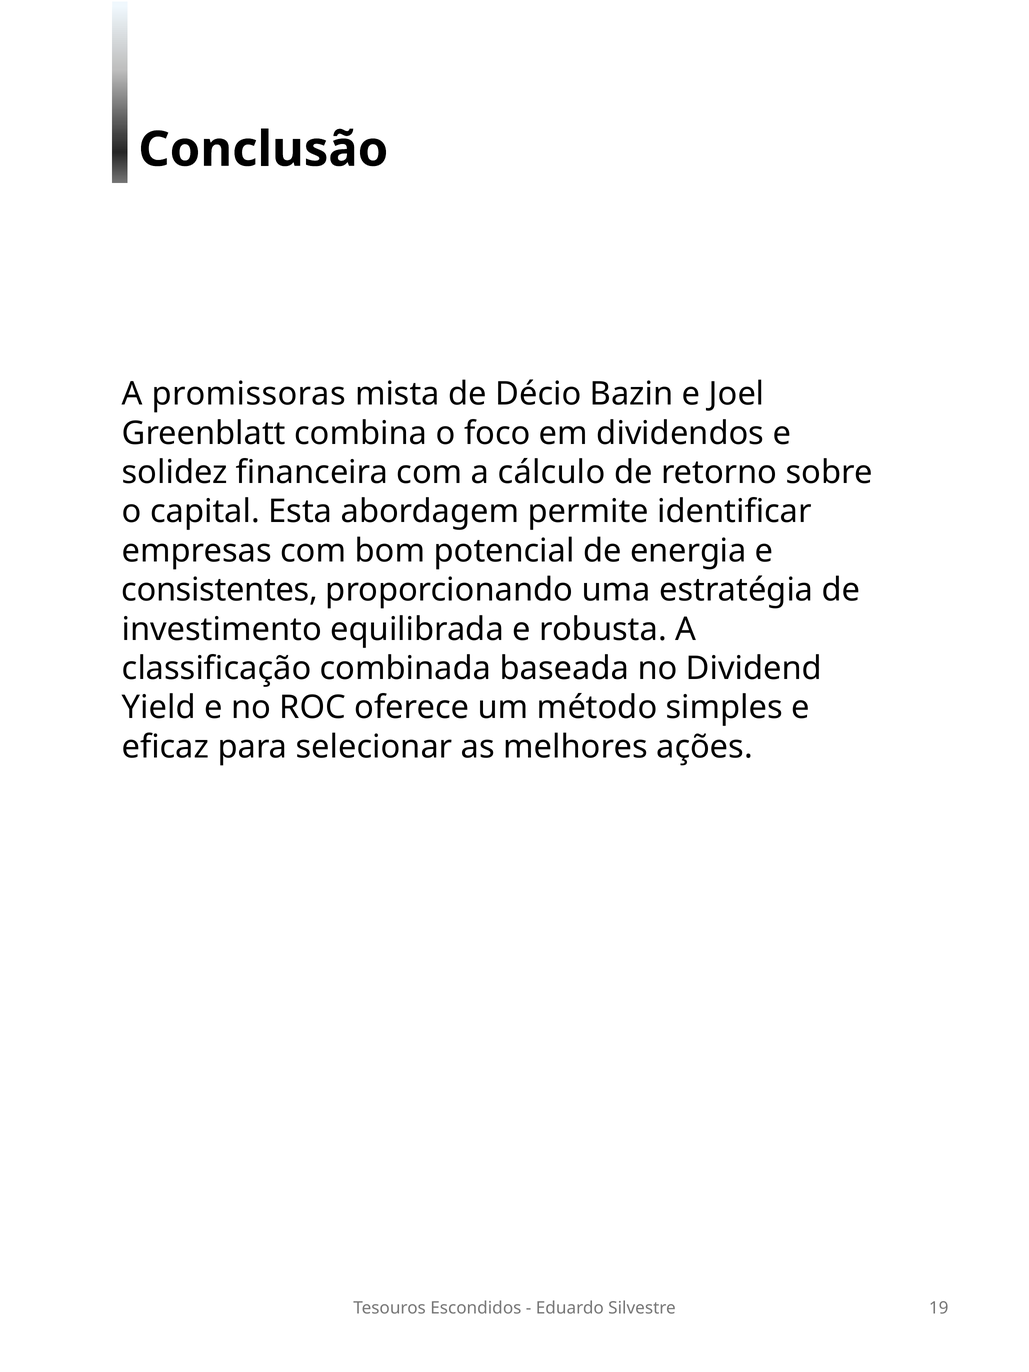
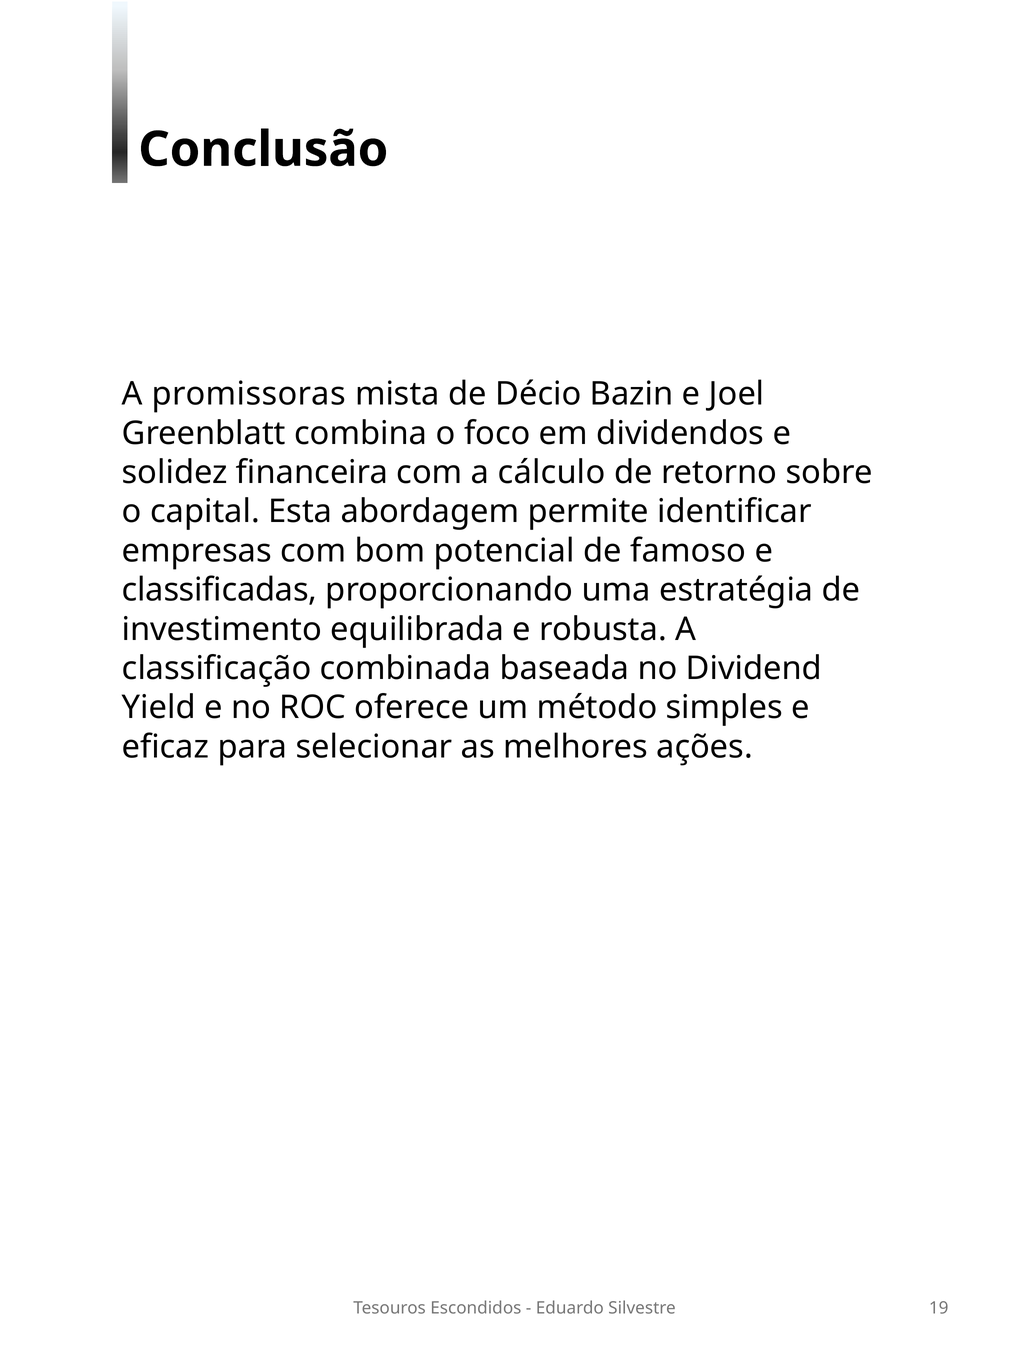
energia: energia -> famoso (688, 551)
consistentes: consistentes -> classificadas (220, 590)
